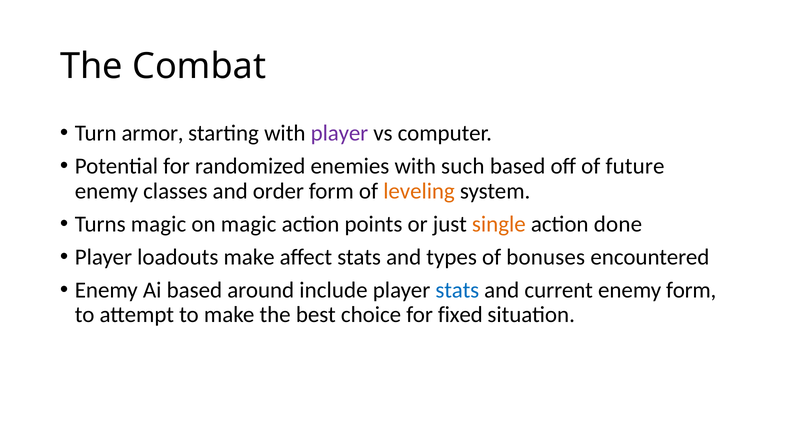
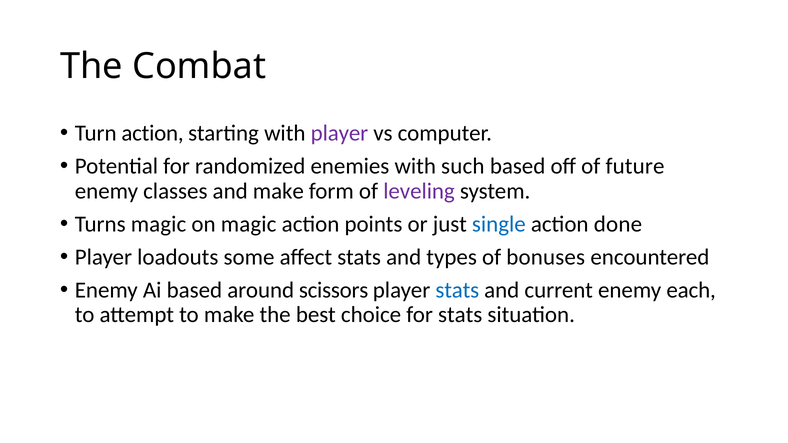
Turn armor: armor -> action (153, 133)
and order: order -> make (278, 191)
leveling colour: orange -> purple (419, 191)
single colour: orange -> blue (499, 224)
loadouts make: make -> some (249, 257)
include: include -> scissors (334, 290)
enemy form: form -> each (691, 290)
for fixed: fixed -> stats (460, 315)
